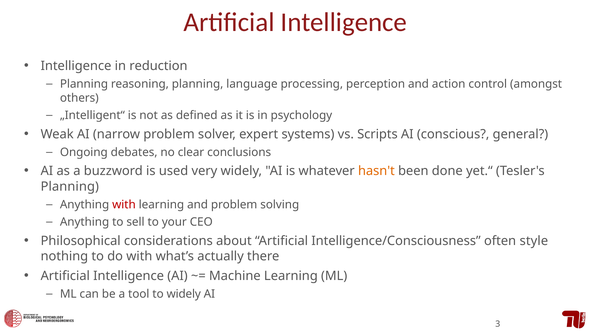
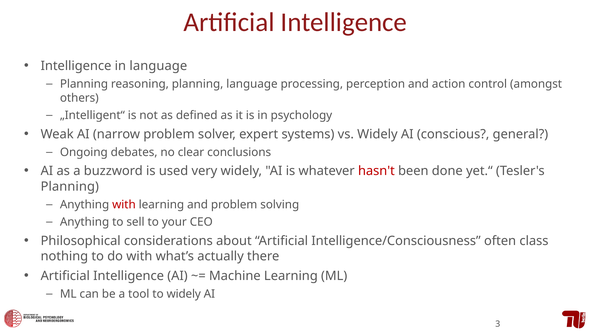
in reduction: reduction -> language (158, 66)
vs Scripts: Scripts -> Widely (377, 134)
hasn't colour: orange -> red (376, 171)
style: style -> class (534, 240)
